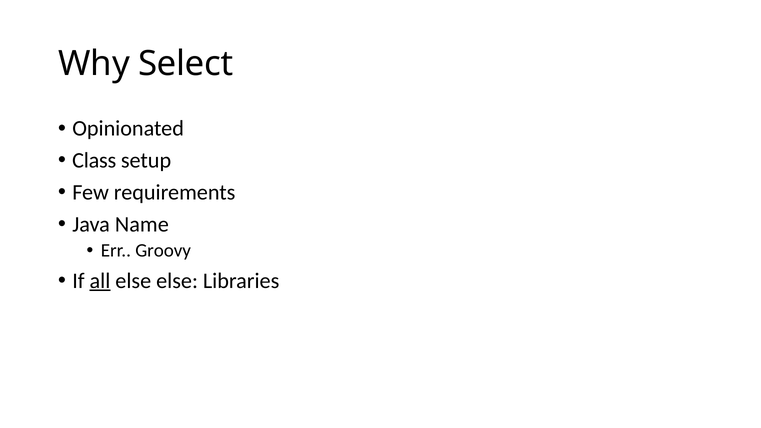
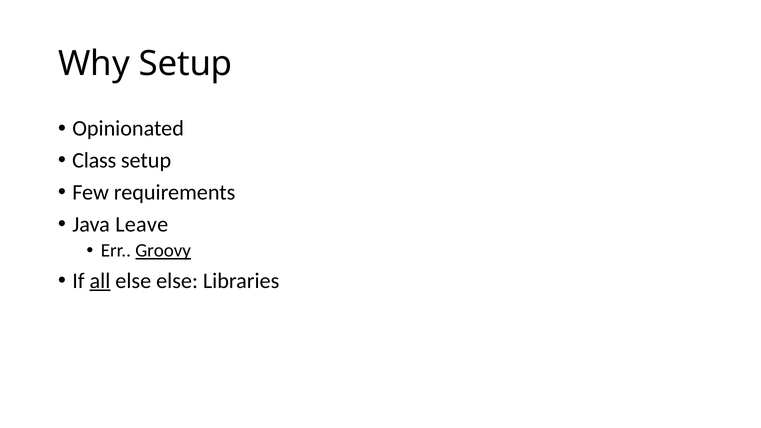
Why Select: Select -> Setup (186, 64)
Name: Name -> Leave (142, 224)
Groovy underline: none -> present (163, 251)
